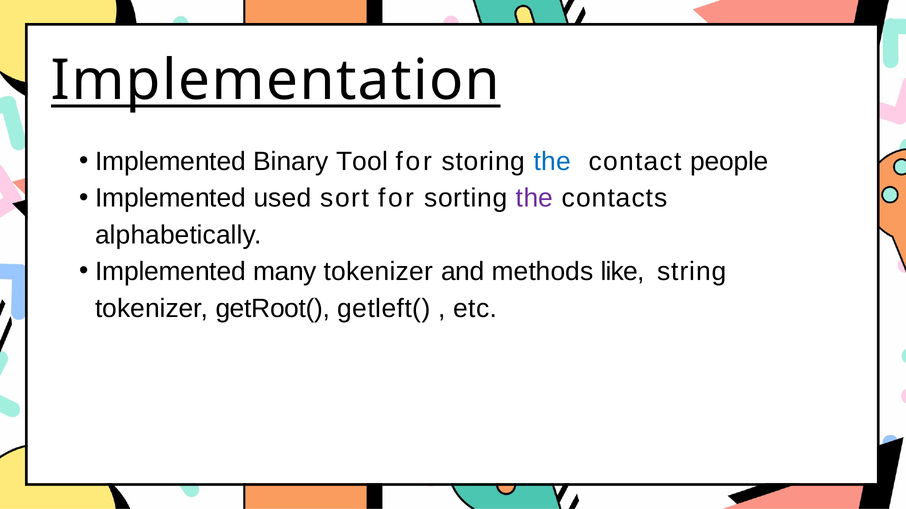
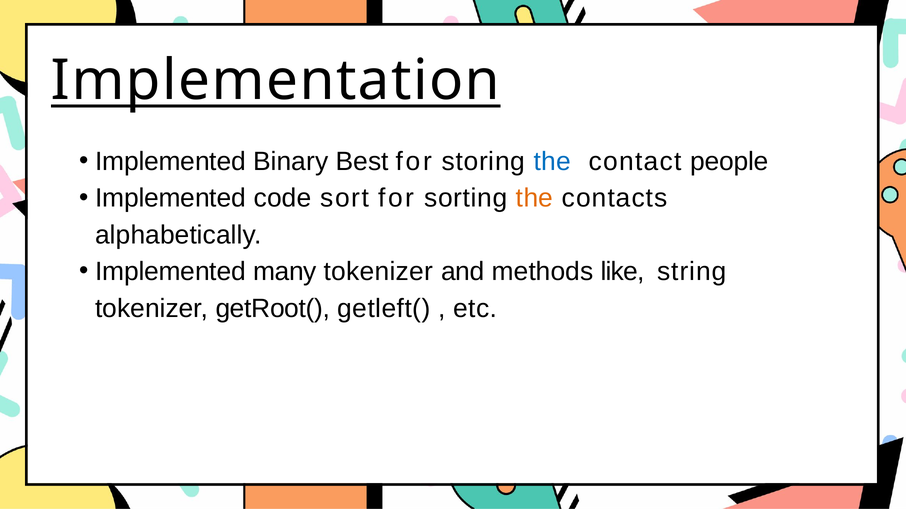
Tool: Tool -> Best (362, 162)
used: used -> code (283, 198)
the colour: purple -> orange (535, 198)
